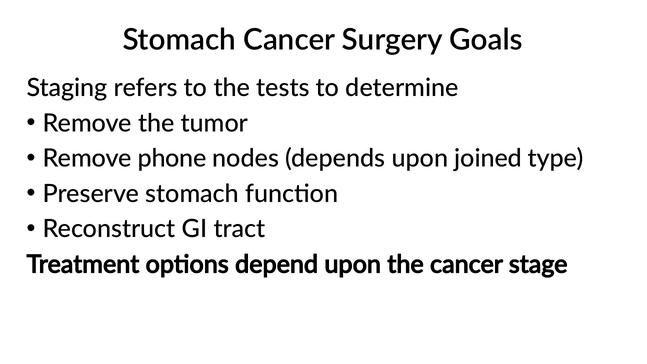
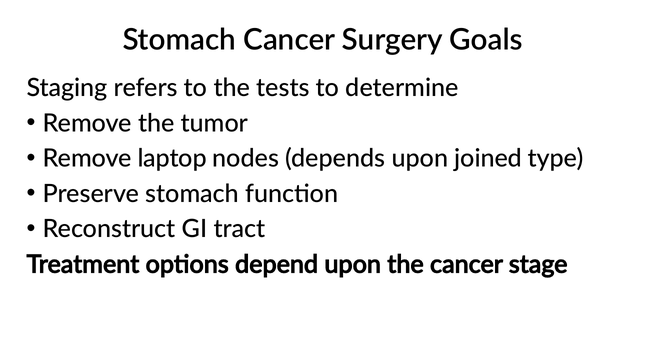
phone: phone -> laptop (172, 159)
